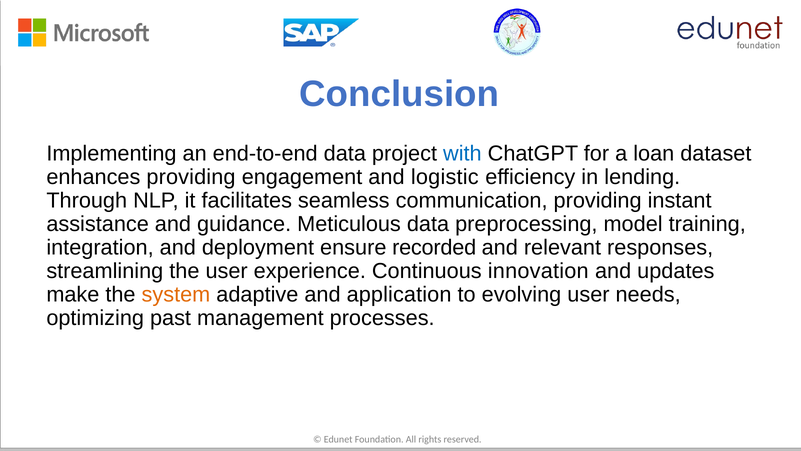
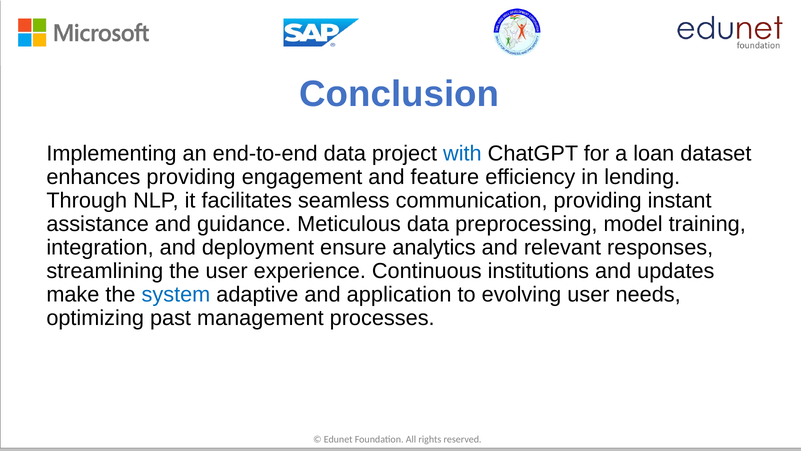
logistic: logistic -> feature (445, 177)
recorded: recorded -> analytics (434, 247)
innovation: innovation -> institutions (538, 271)
system colour: orange -> blue (176, 294)
